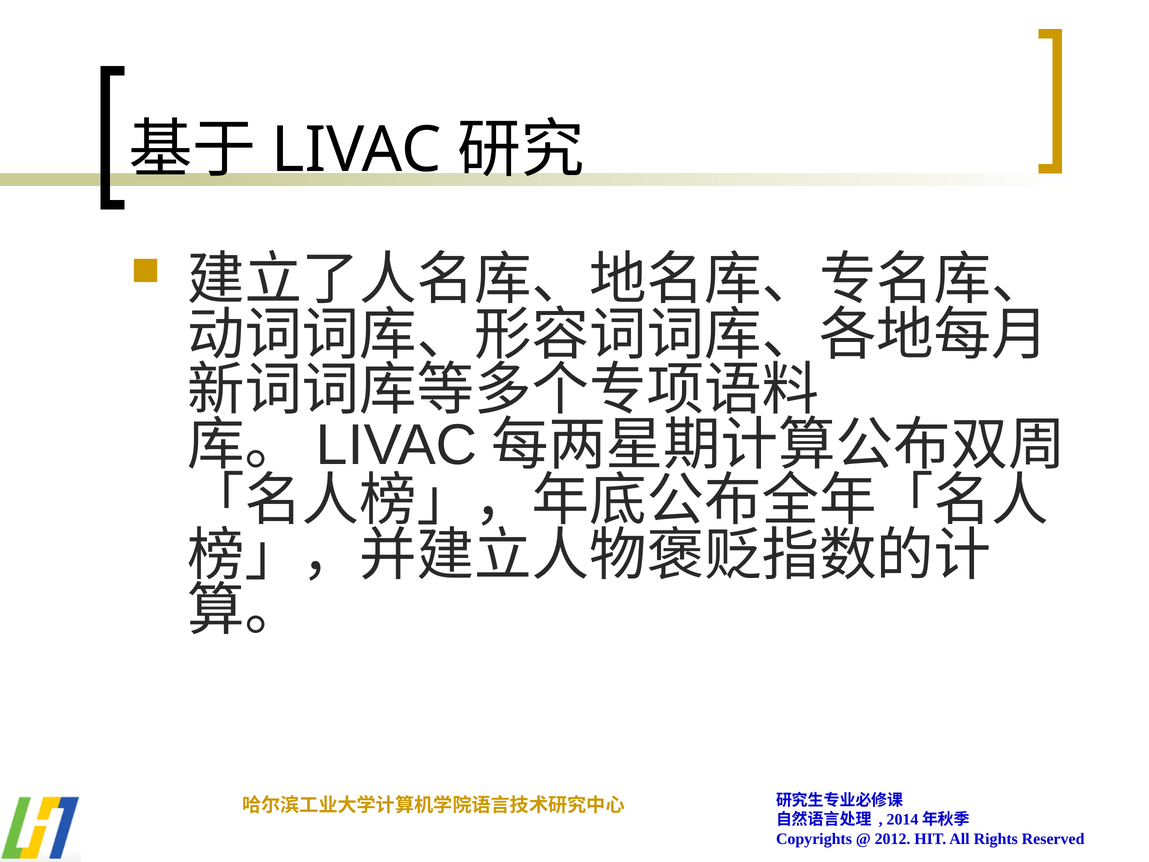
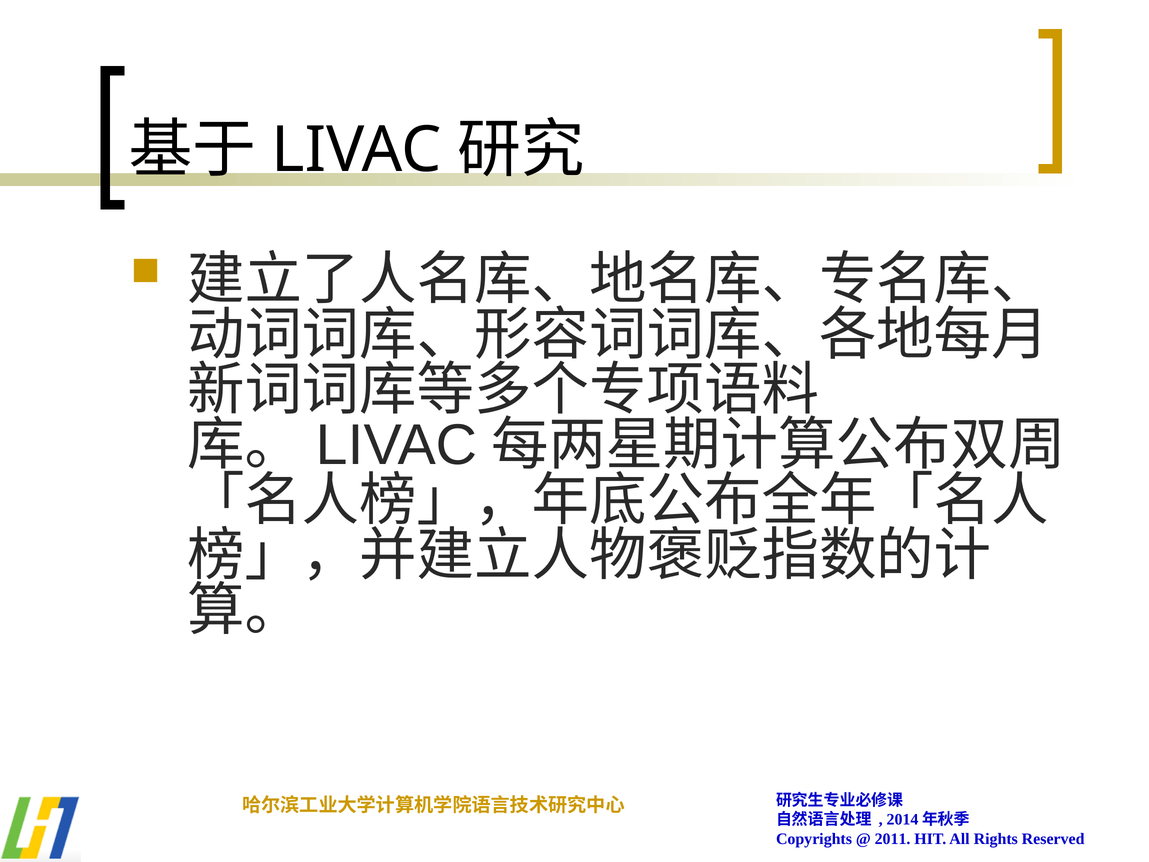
2012: 2012 -> 2011 (893, 839)
